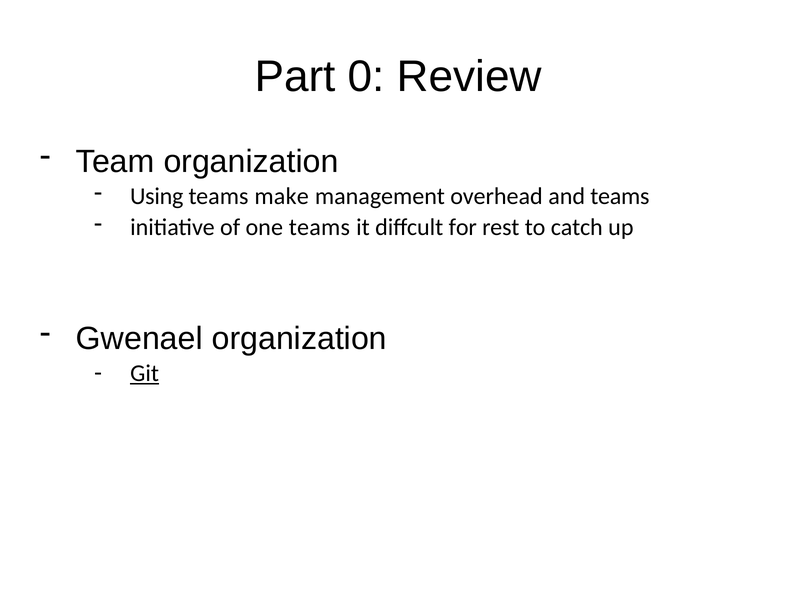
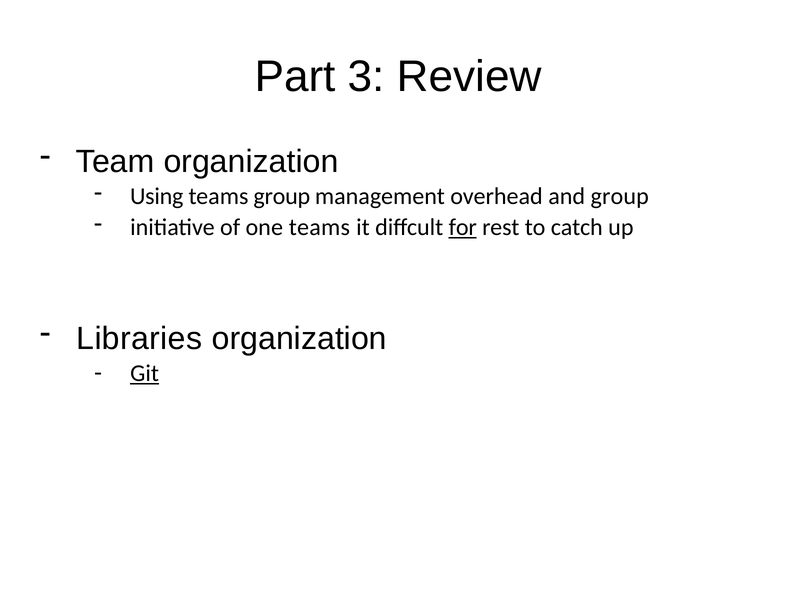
0: 0 -> 3 (366, 77)
teams make: make -> group (282, 196)
and teams: teams -> group (620, 196)
for underline: none -> present (463, 227)
Gwenael: Gwenael -> Libraries (139, 338)
